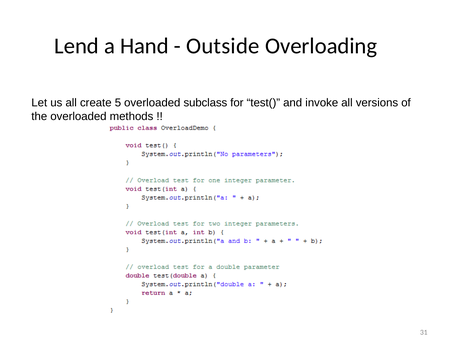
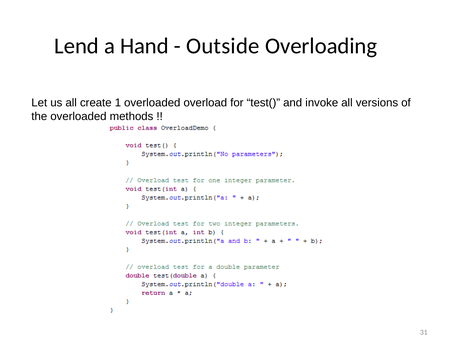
5: 5 -> 1 (118, 103)
subclass: subclass -> overload (205, 103)
